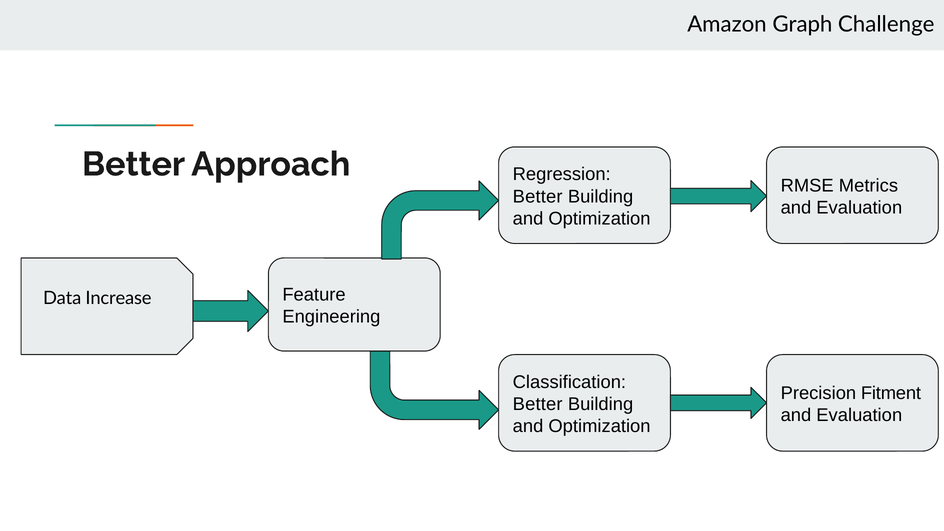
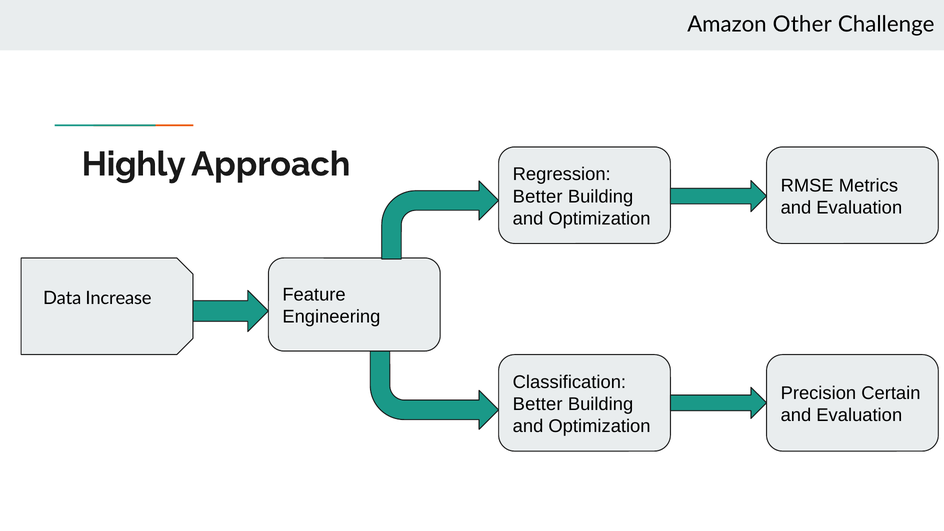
Graph: Graph -> Other (802, 24)
Better: Better -> Highly (134, 164)
Fitment: Fitment -> Certain (891, 393)
